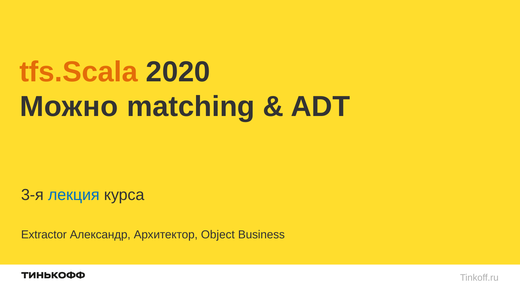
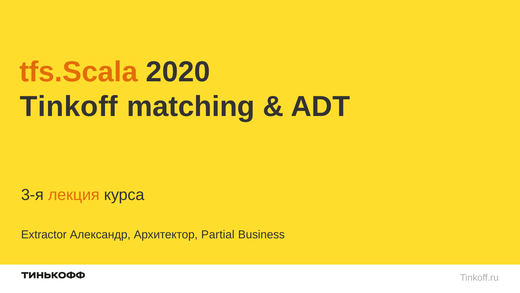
Можно: Можно -> Tinkoff (69, 107)
лекция colour: blue -> orange (74, 195)
Object: Object -> Partial (218, 234)
